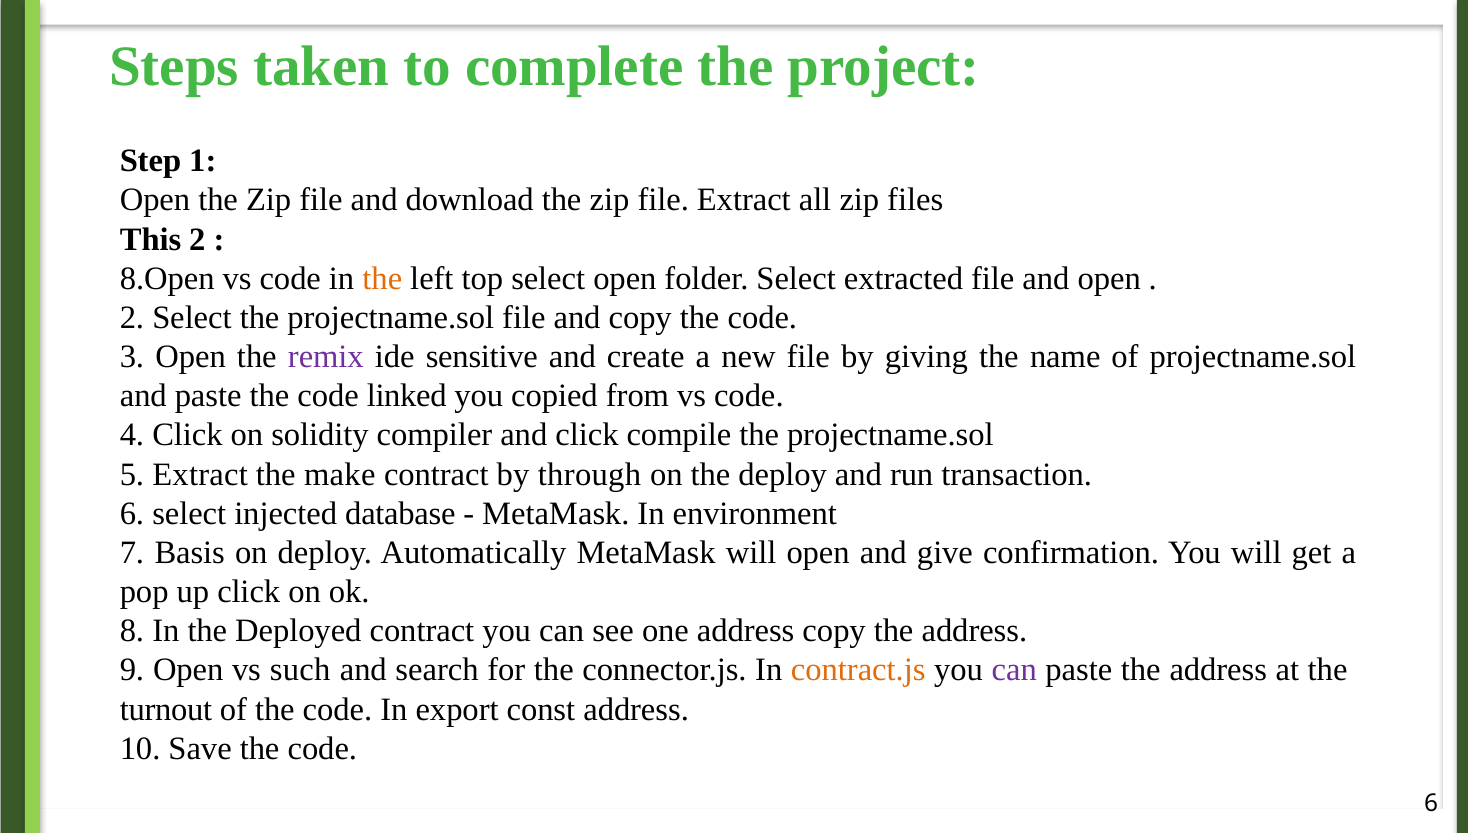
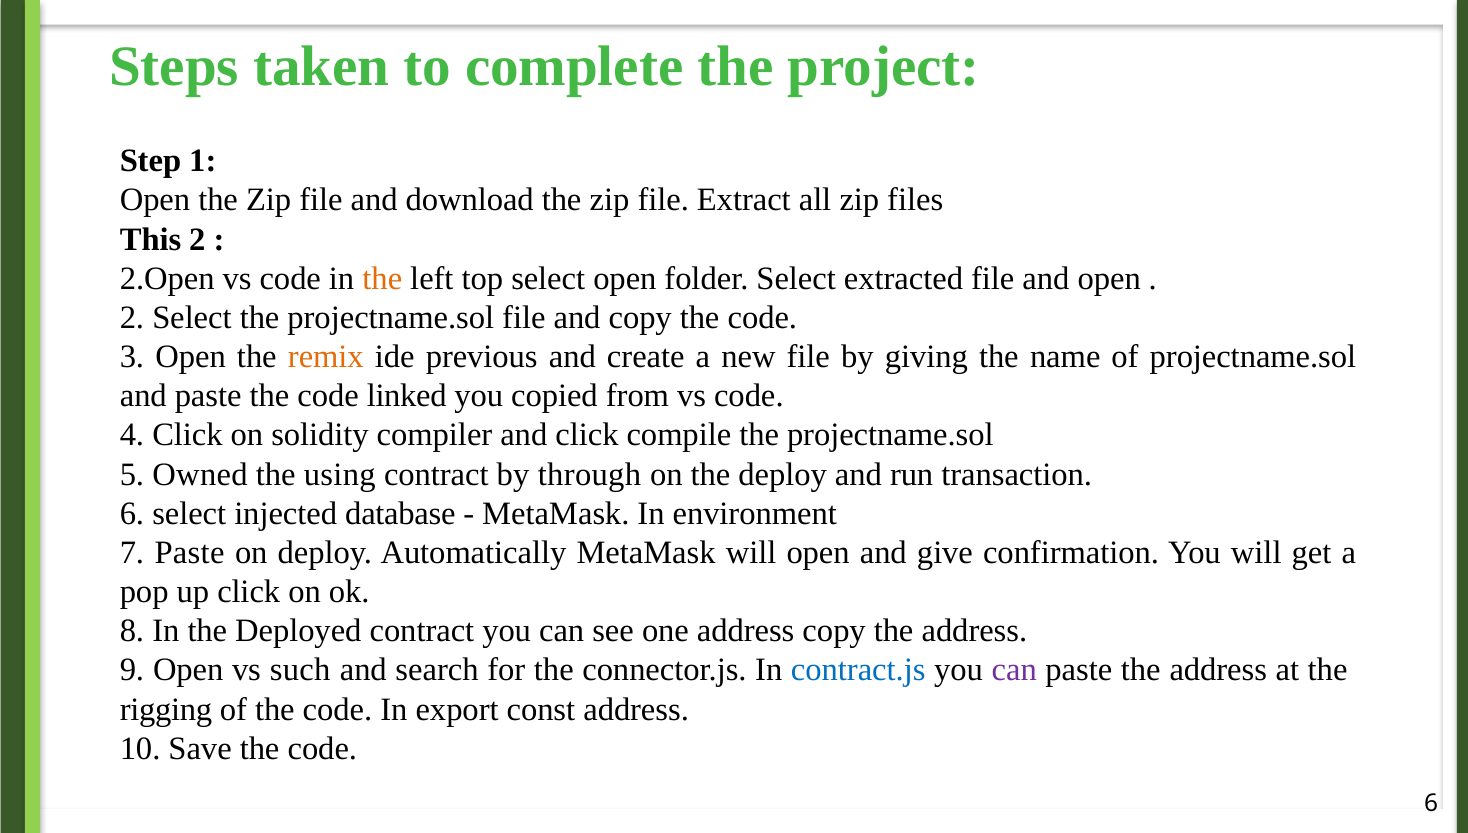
8.Open: 8.Open -> 2.Open (167, 278)
remix colour: purple -> orange (326, 357)
sensitive: sensitive -> previous (482, 357)
5 Extract: Extract -> Owned (200, 474)
make: make -> using (340, 474)
7 Basis: Basis -> Paste (190, 552)
contract.js colour: orange -> blue (858, 670)
turnout: turnout -> rigging (166, 709)
